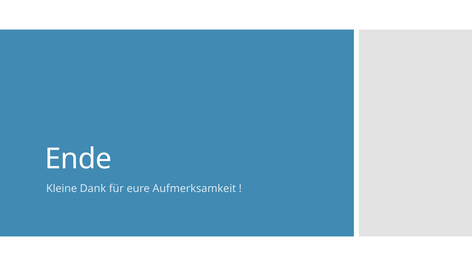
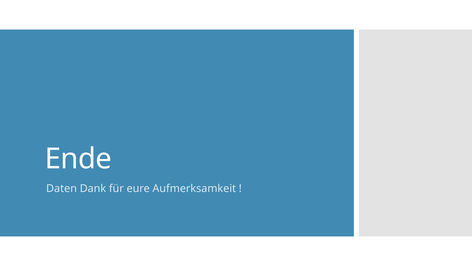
Kleine: Kleine -> Daten (62, 188)
